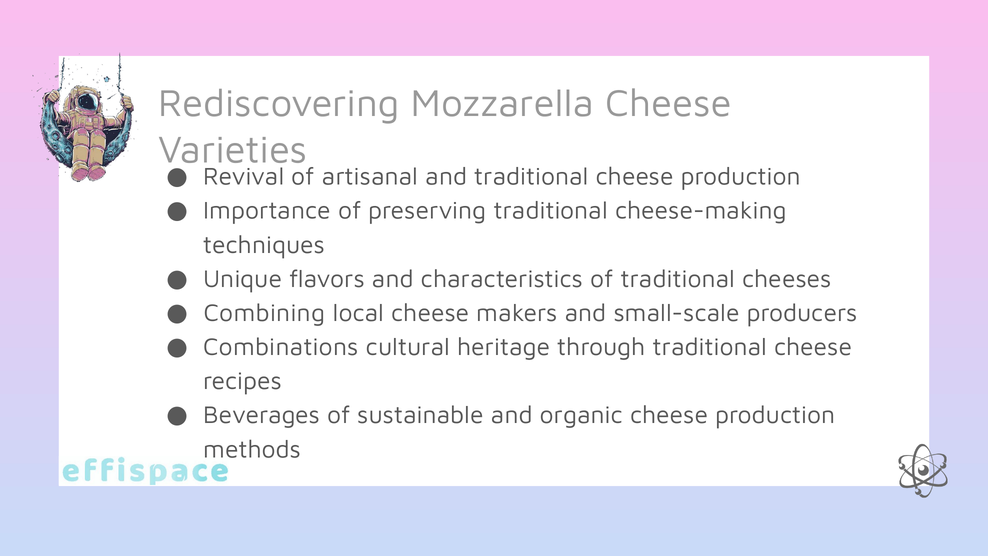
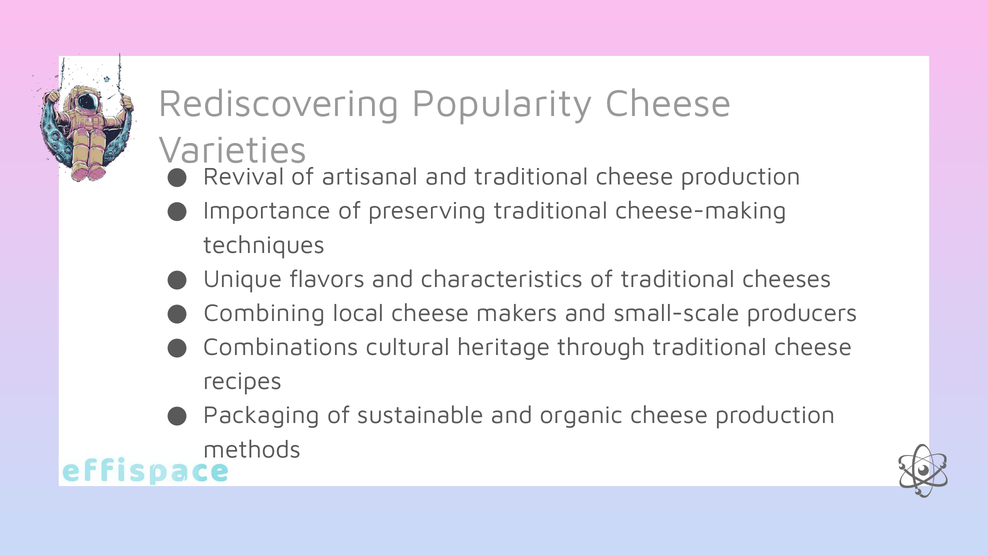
Mozzarella: Mozzarella -> Popularity (502, 104)
Beverages: Beverages -> Packaging (262, 415)
